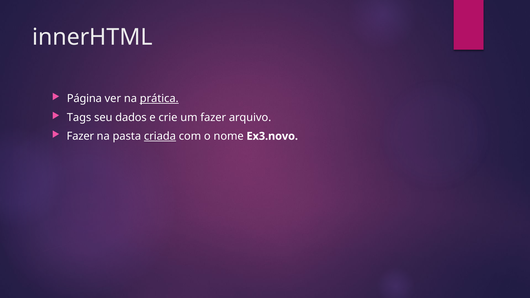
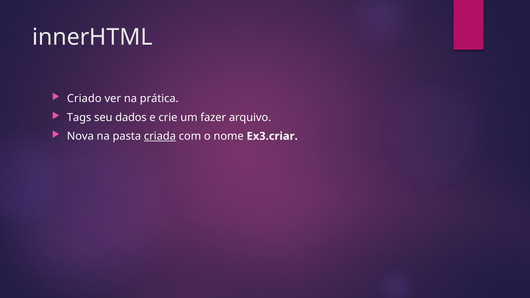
Página: Página -> Criado (84, 99)
prática underline: present -> none (159, 99)
Fazer: Fazer -> Nova (80, 136)
Ex3.novo: Ex3.novo -> Ex3.criar (272, 136)
